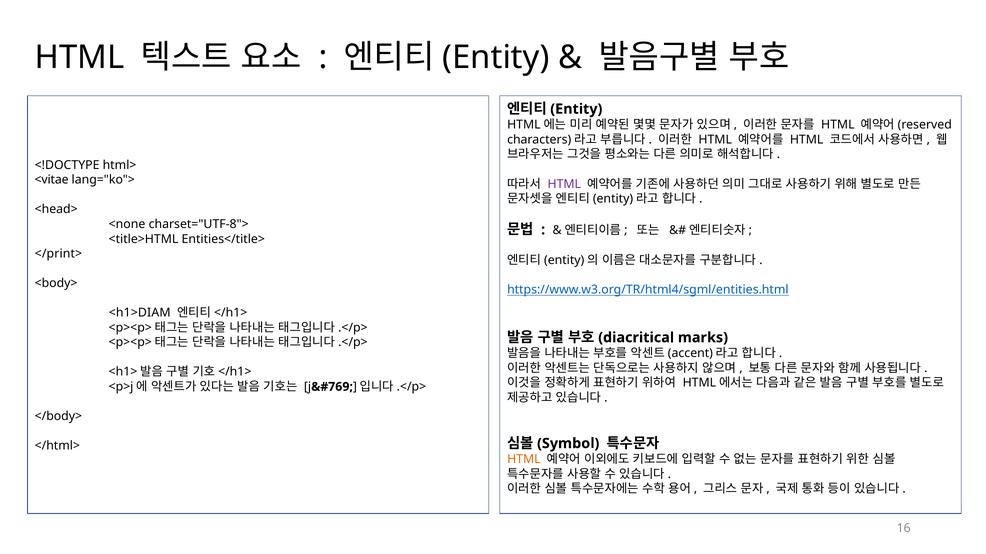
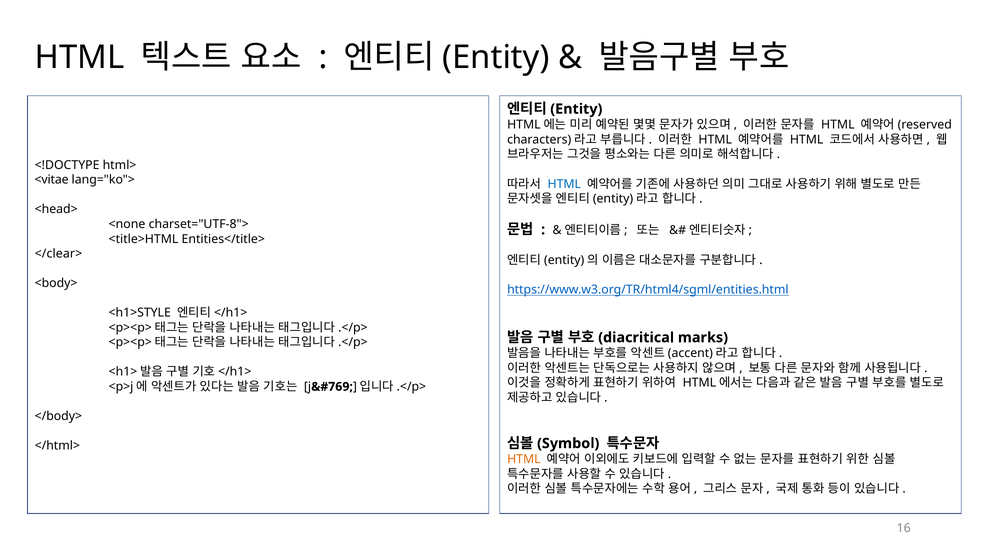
HTML colour: purple -> blue (564, 184)
</print>: </print> -> </clear> (58, 254)
<h1>DIAM: <h1>DIAM -> <h1>STYLE (140, 313)
